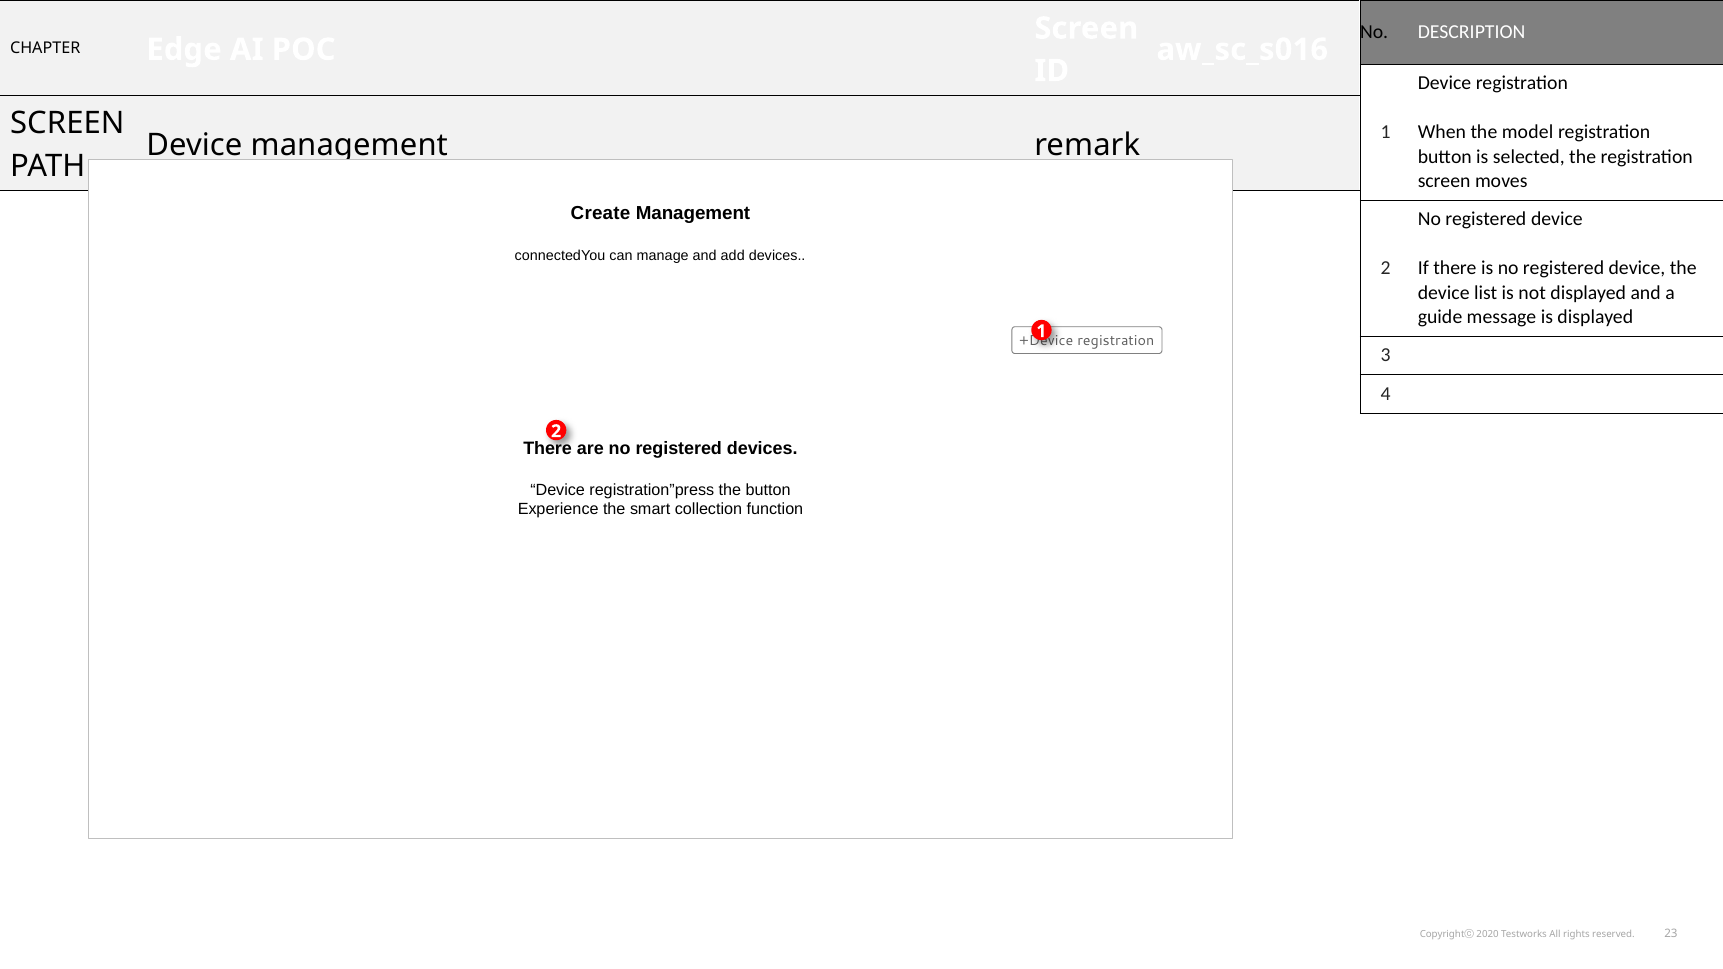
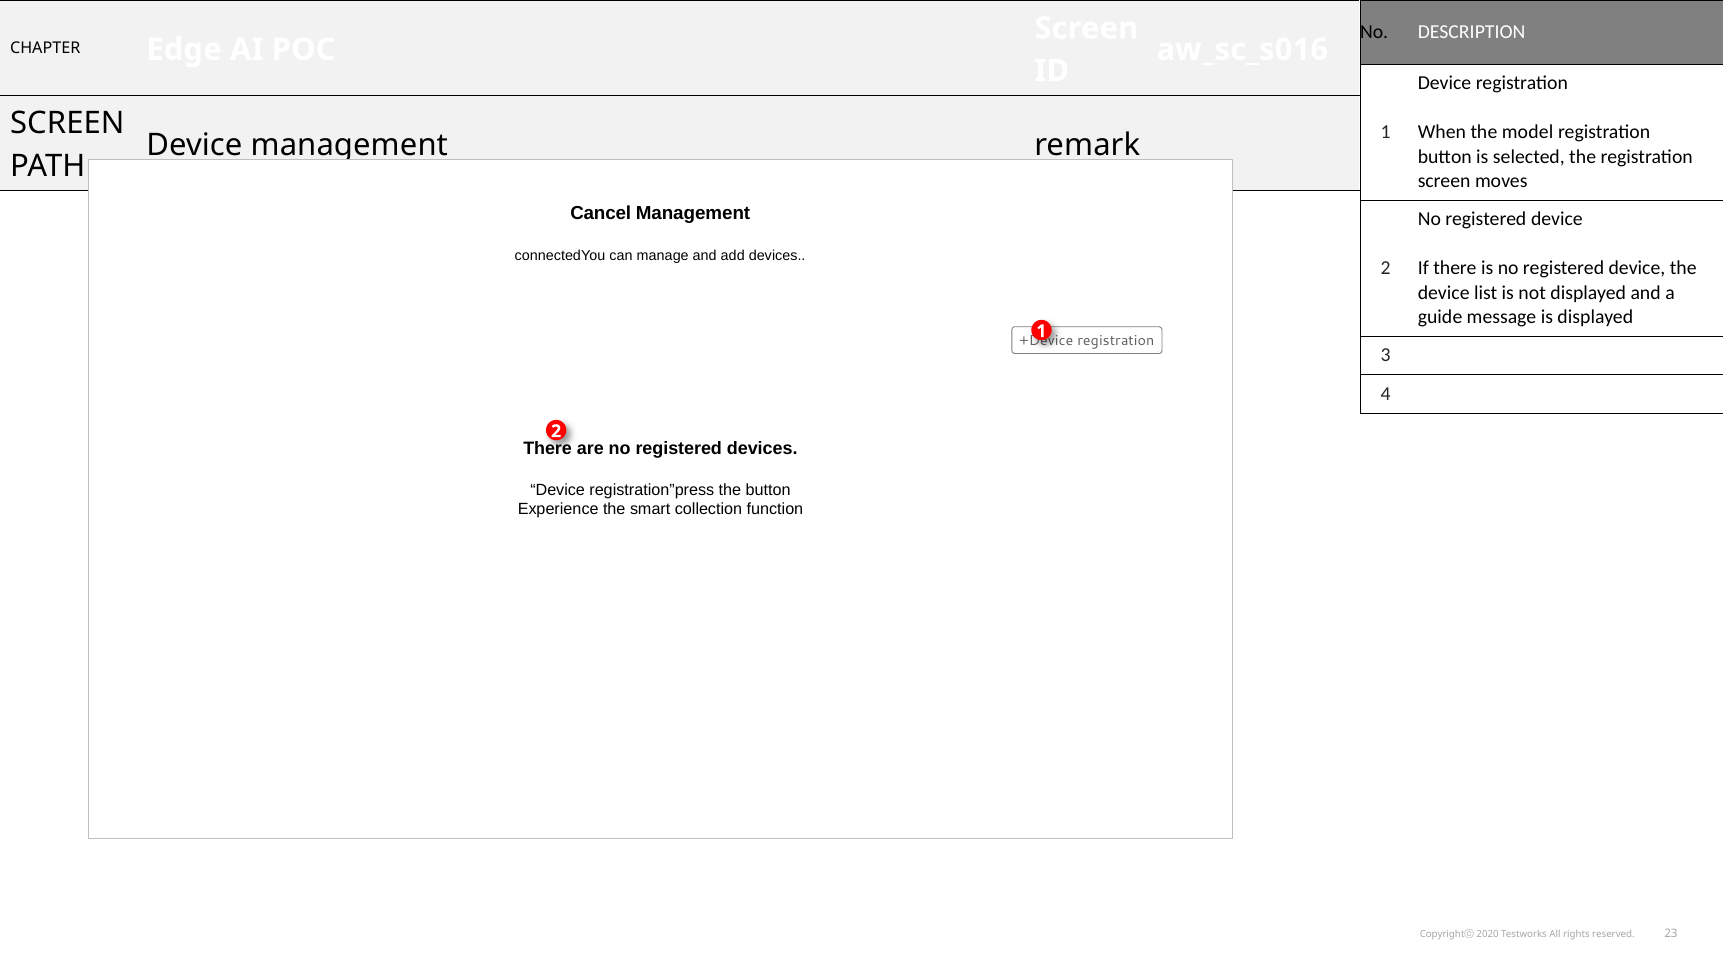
Create: Create -> Cancel (601, 214)
